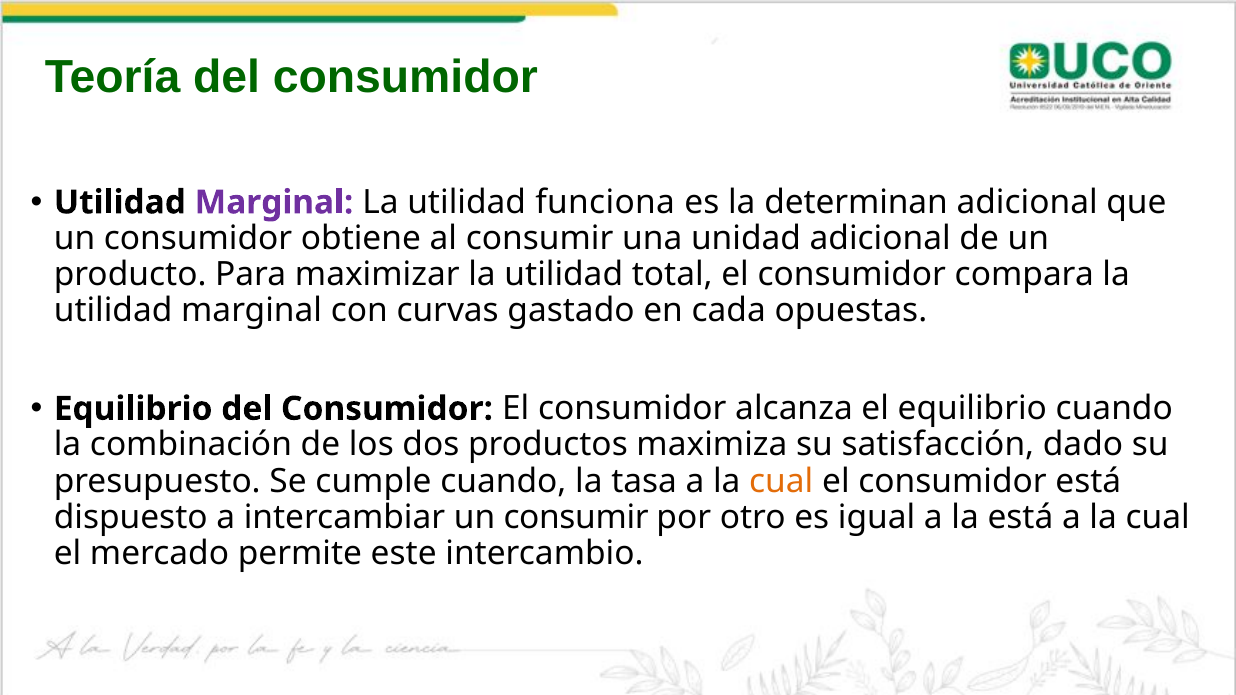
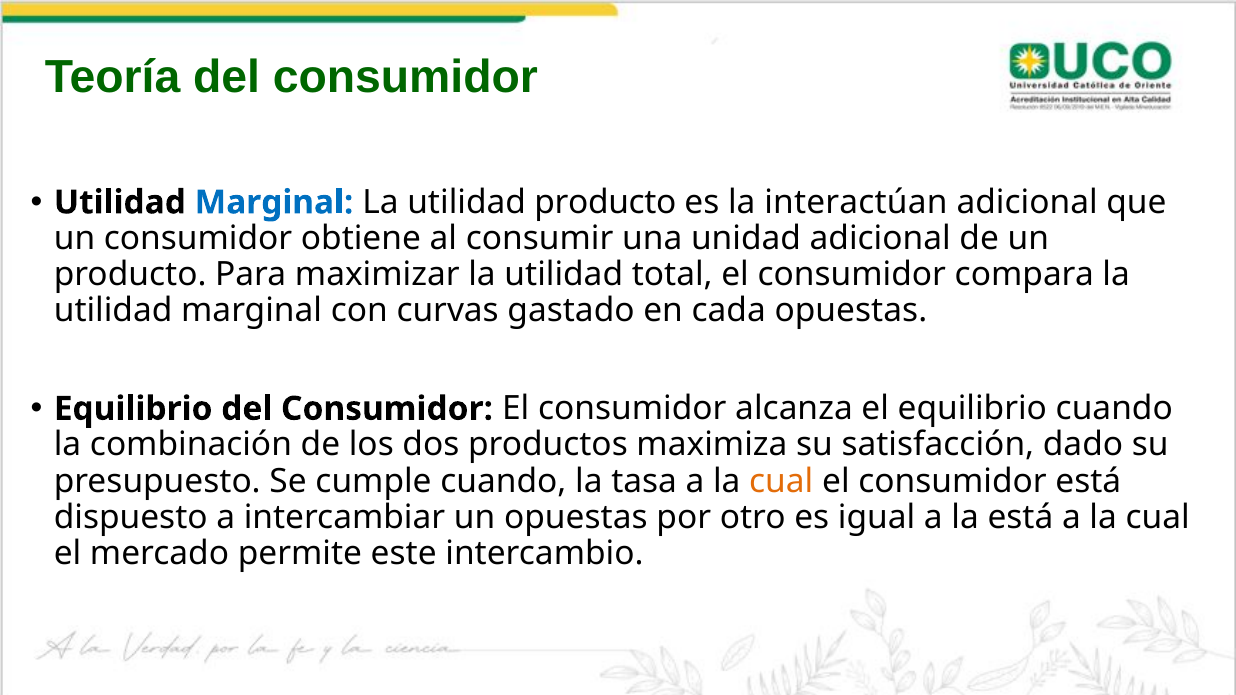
Marginal colour: purple -> blue (274, 202)
utilidad funciona: funciona -> producto (605, 202)
determinan: determinan -> interactúan (856, 202)
un consumir: consumir -> opuestas (576, 517)
